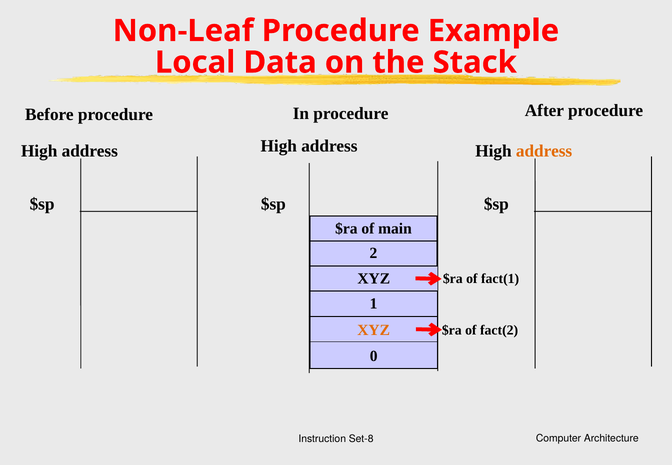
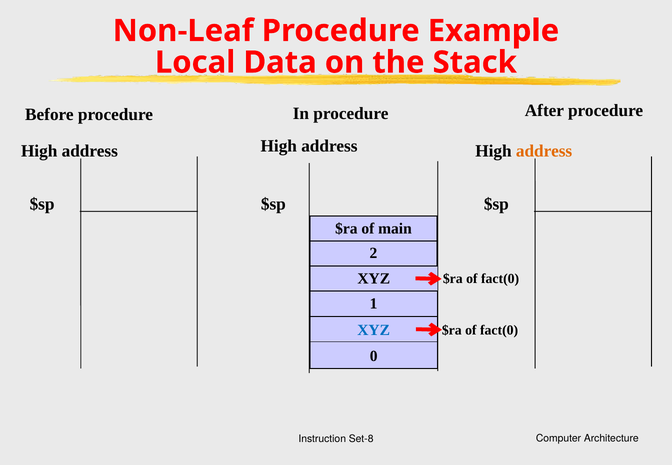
fact(1: fact(1 -> fact(0 (500, 279)
XYZ colour: orange -> blue (374, 330)
fact(2: fact(2 -> fact(0 (499, 330)
